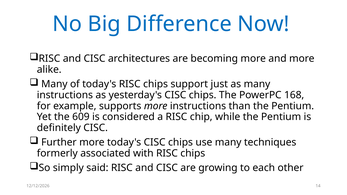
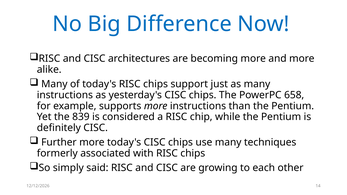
168: 168 -> 658 (294, 95)
609: 609 -> 839 (81, 117)
